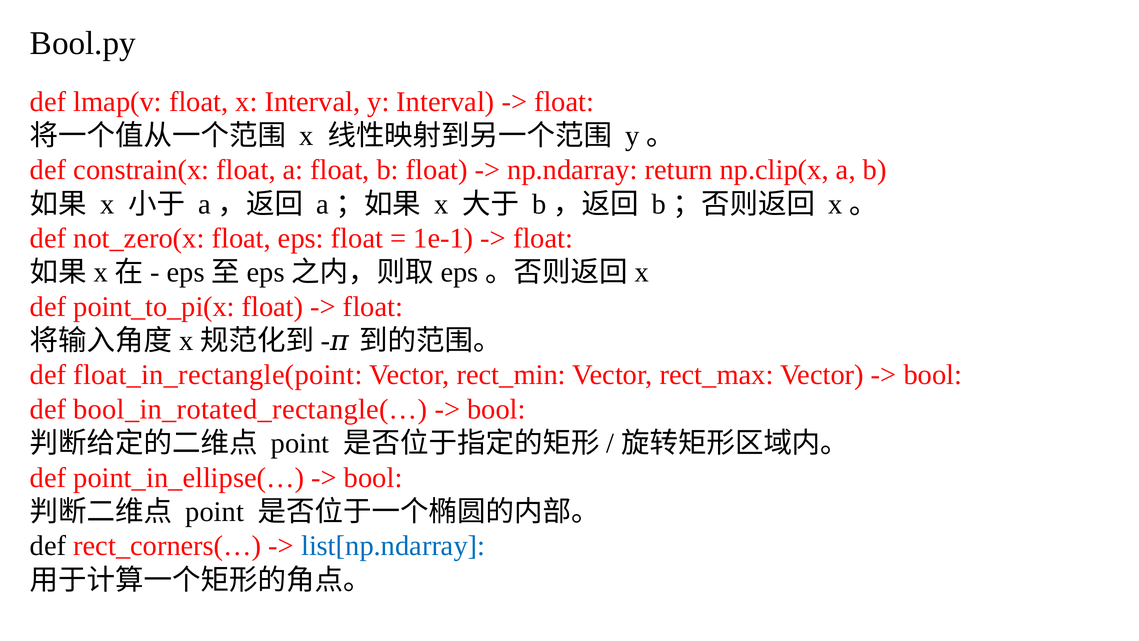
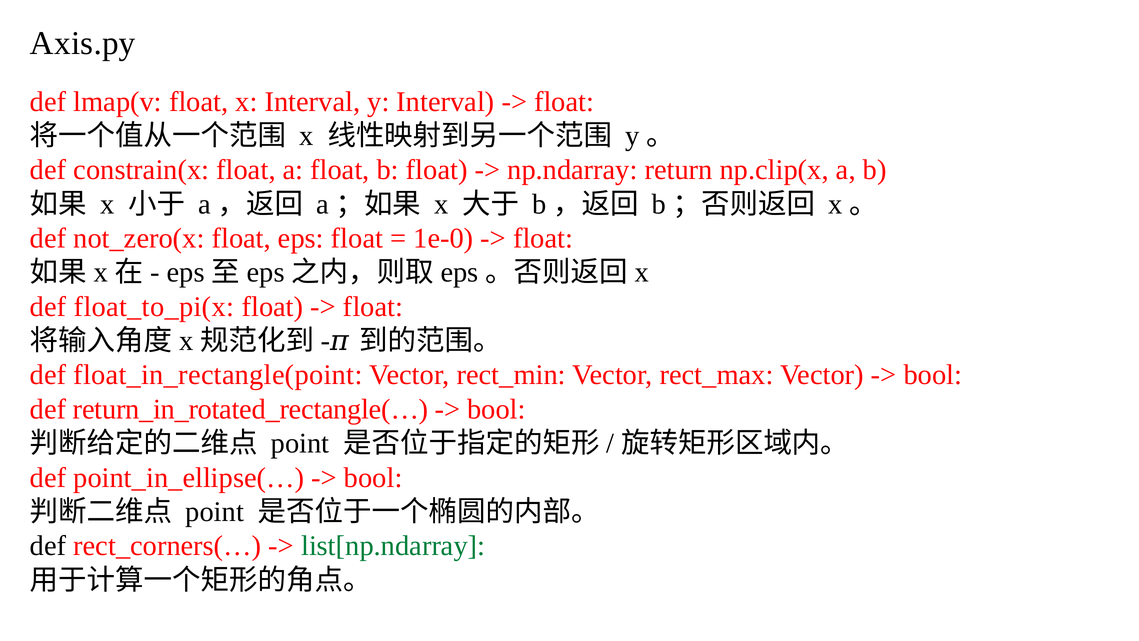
Bool.py: Bool.py -> Axis.py (83, 43)
1e-1: 1e-1 -> 1e-0 (443, 238)
point_to_pi(x: point_to_pi(x -> float_to_pi(x (154, 307)
bool_in_rotated_rectangle(…: bool_in_rotated_rectangle(… -> return_in_rotated_rectangle(… (251, 409)
list[np.ndarray colour: blue -> green (393, 546)
